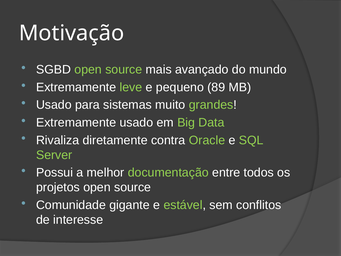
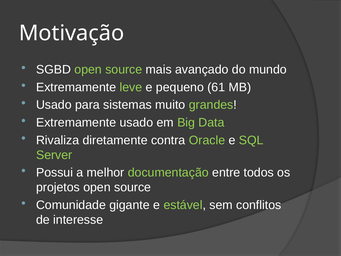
89: 89 -> 61 (216, 87)
